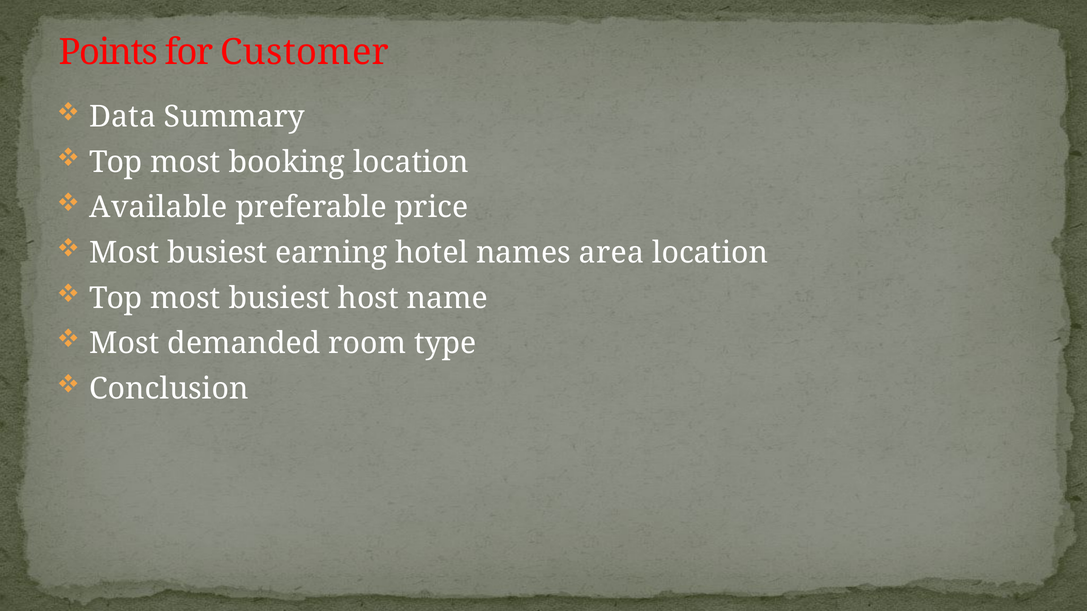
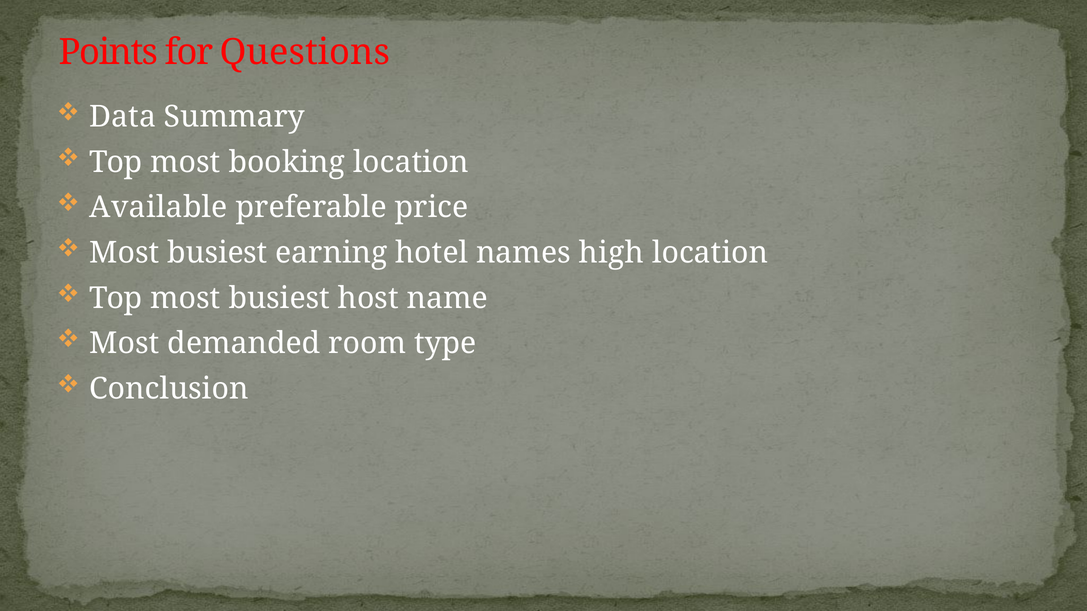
Customer: Customer -> Questions (305, 52)
area: area -> high (611, 253)
